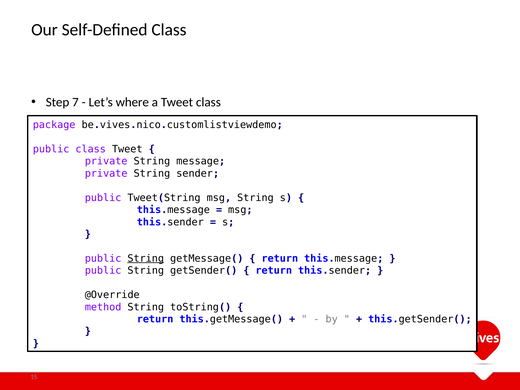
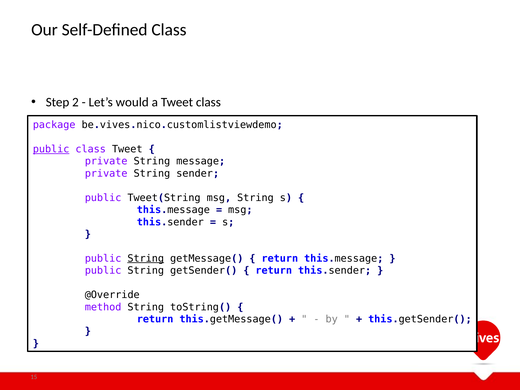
7: 7 -> 2 (75, 102)
where: where -> would (132, 102)
public underline: none -> present (51, 149)
